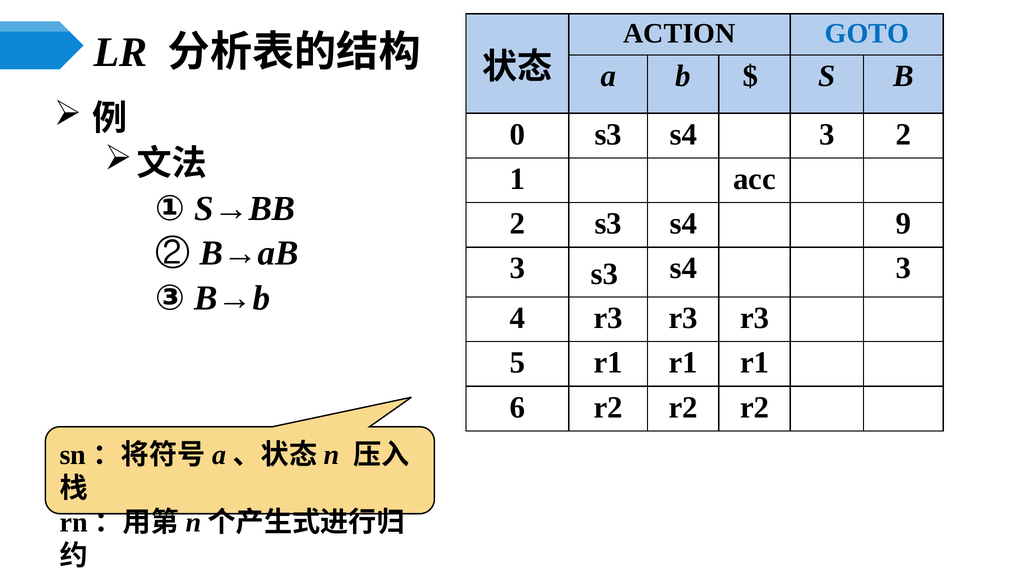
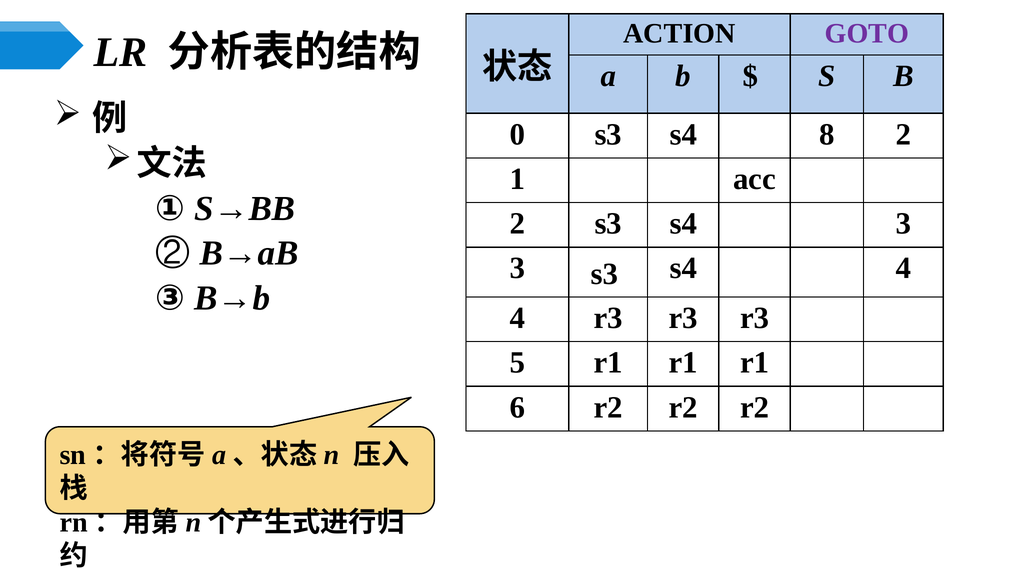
GOTO colour: blue -> purple (867, 33)
0 s3 s4 3: 3 -> 8 (827, 134)
s4 9: 9 -> 3 (904, 224)
3 s3 s4 3: 3 -> 4 (904, 268)
